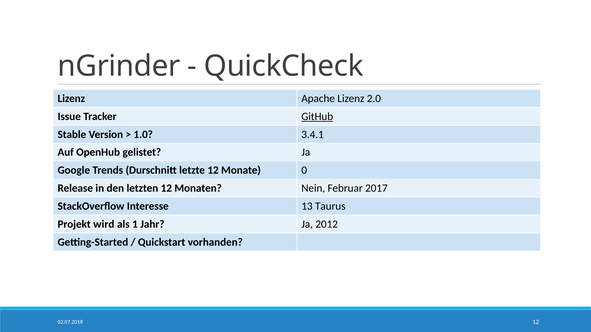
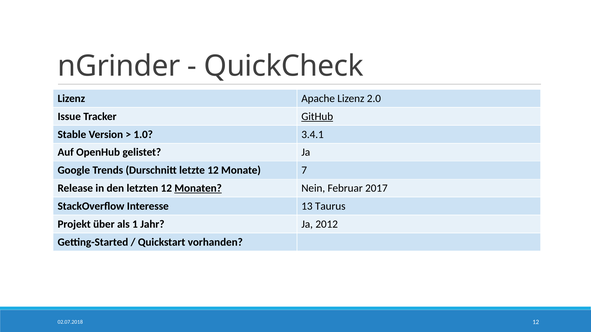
0: 0 -> 7 (304, 171)
Monaten underline: none -> present (198, 188)
wird: wird -> über (104, 224)
